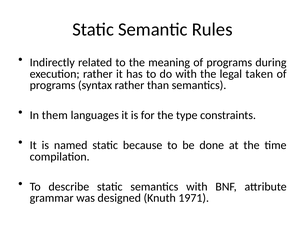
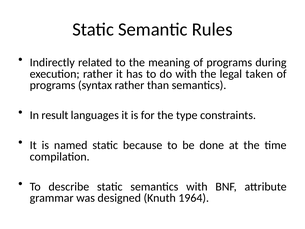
them: them -> result (55, 115)
1971: 1971 -> 1964 (194, 198)
